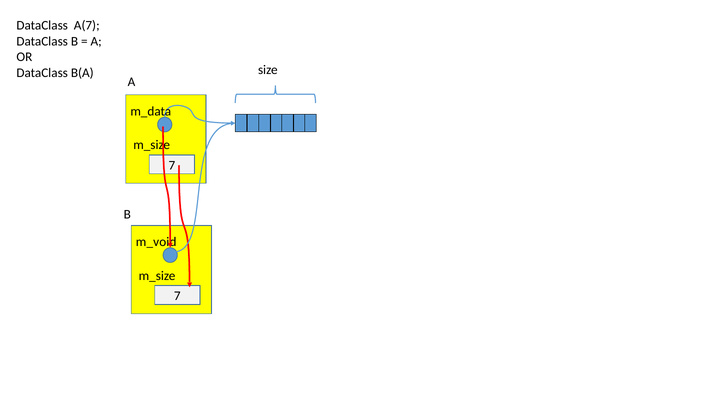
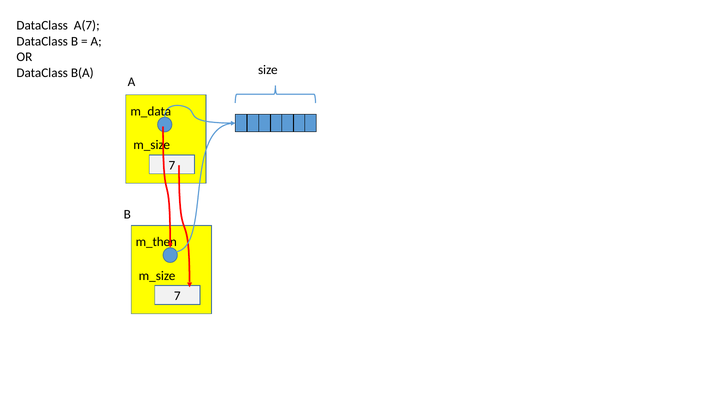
m_void: m_void -> m_then (156, 242)
